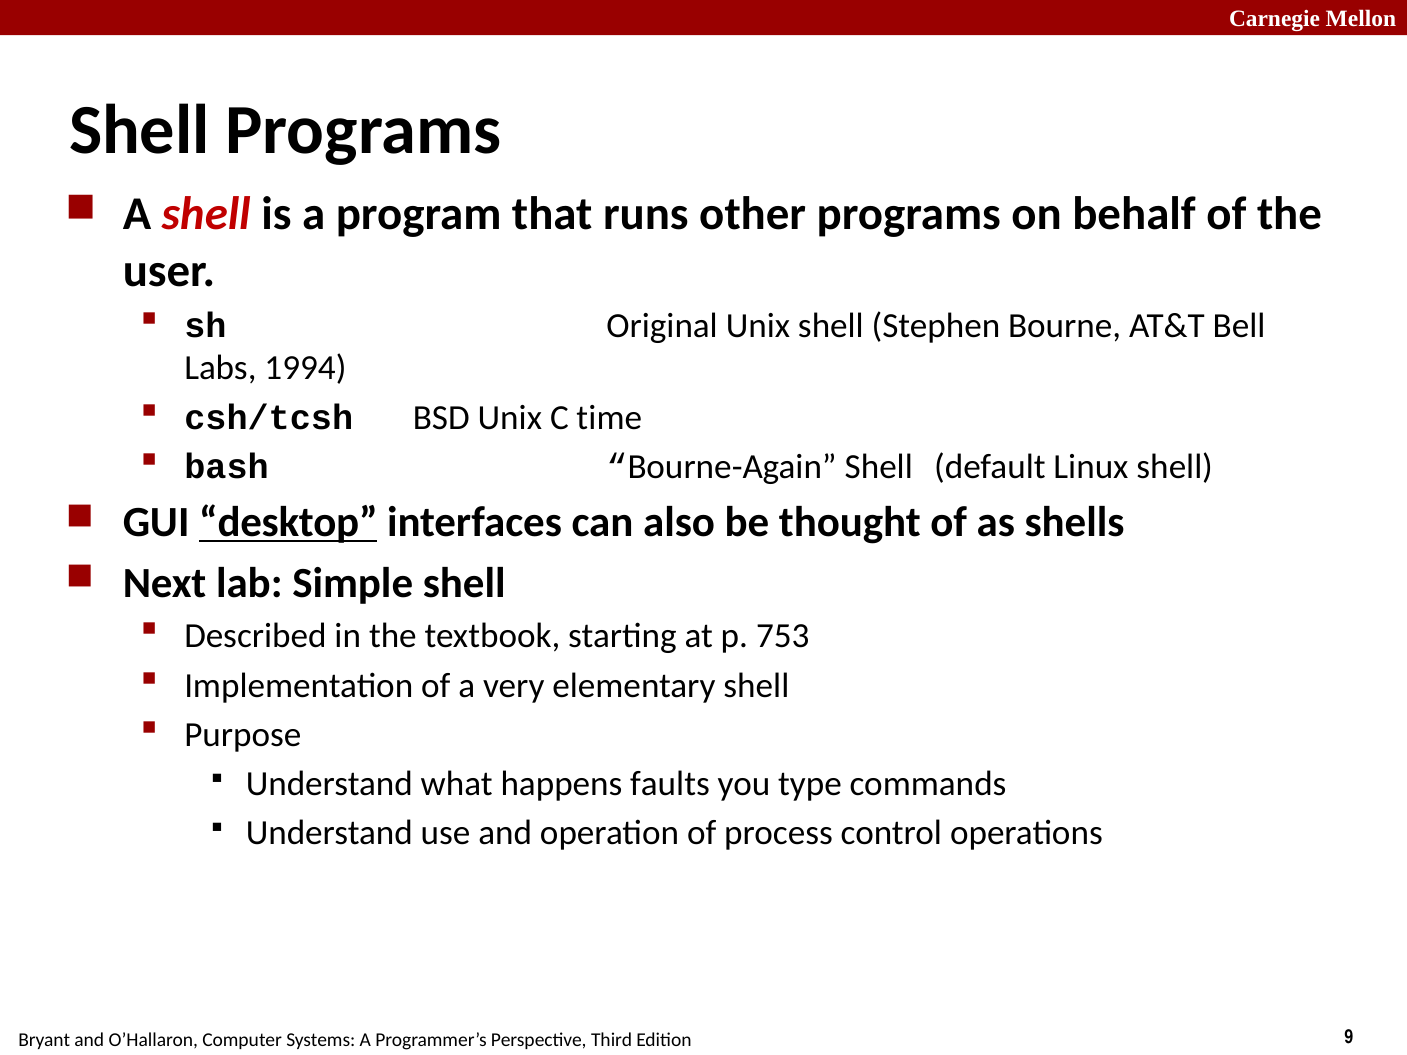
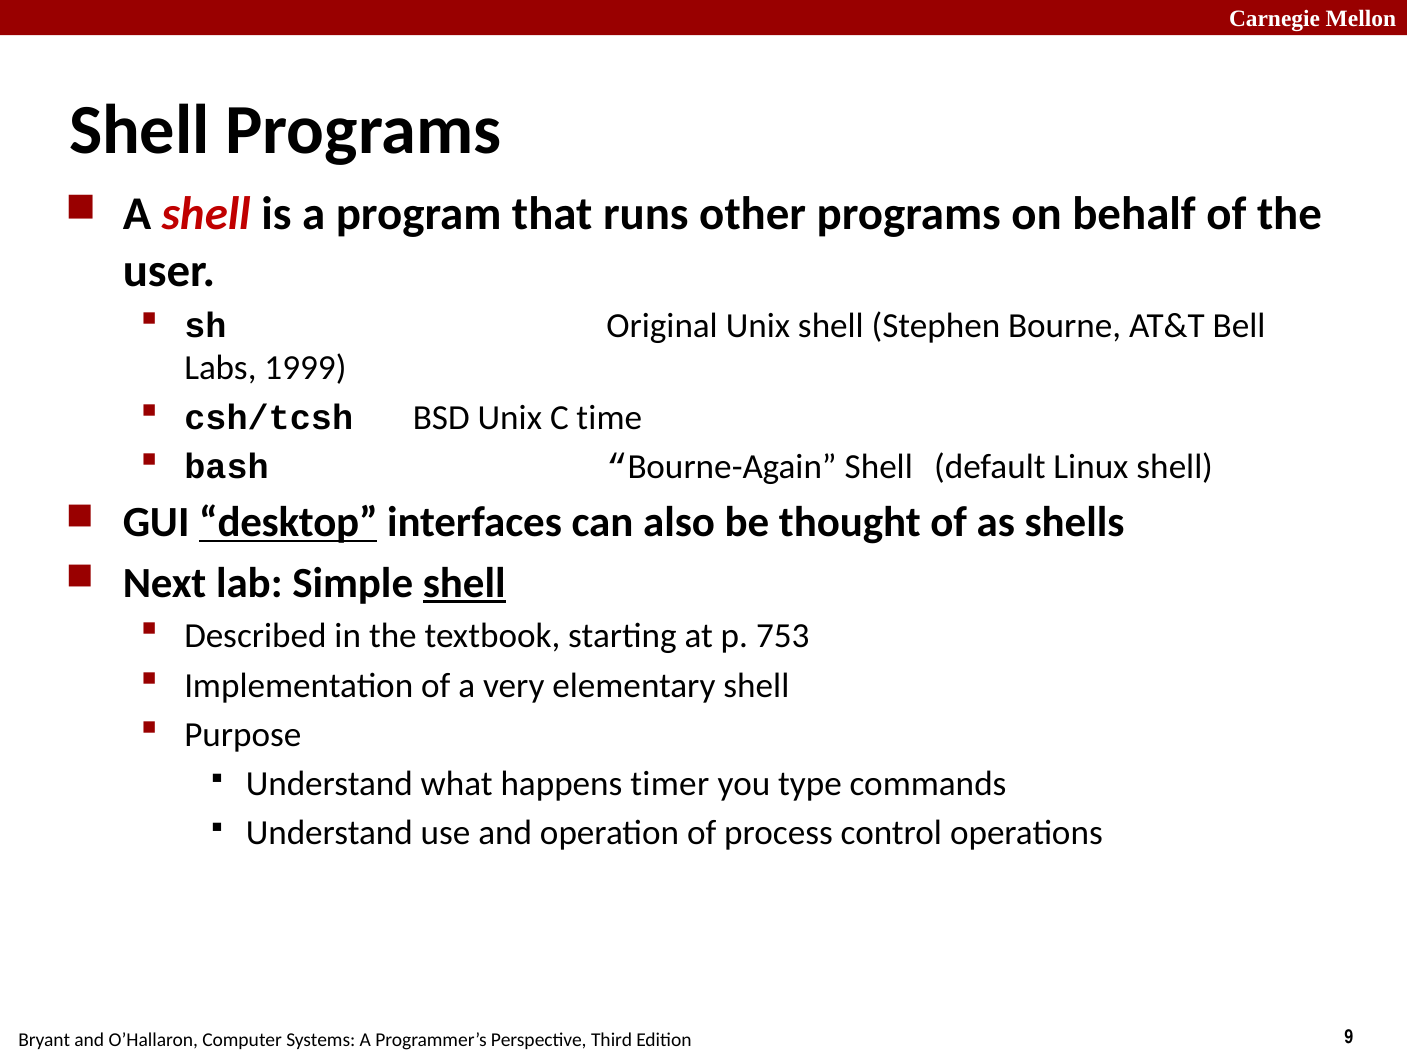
1994: 1994 -> 1999 (305, 368)
shell underline: none -> present (464, 583)
faults: faults -> timer (670, 784)
